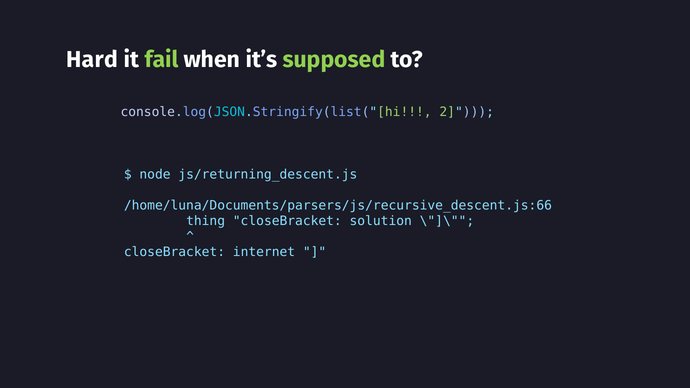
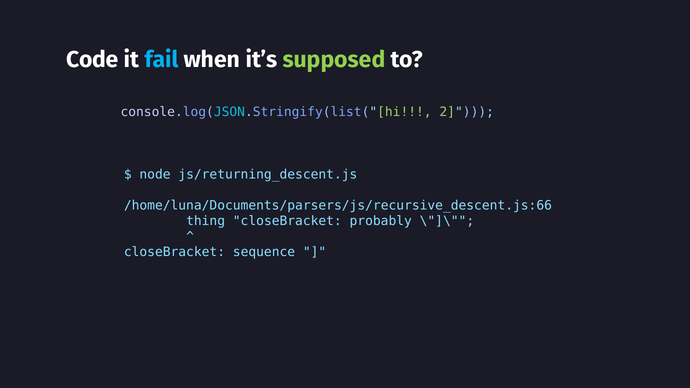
Hard: Hard -> Code (92, 60)
fail colour: light green -> light blue (162, 60)
solution: solution -> probably (381, 221)
internet: internet -> sequence (264, 252)
